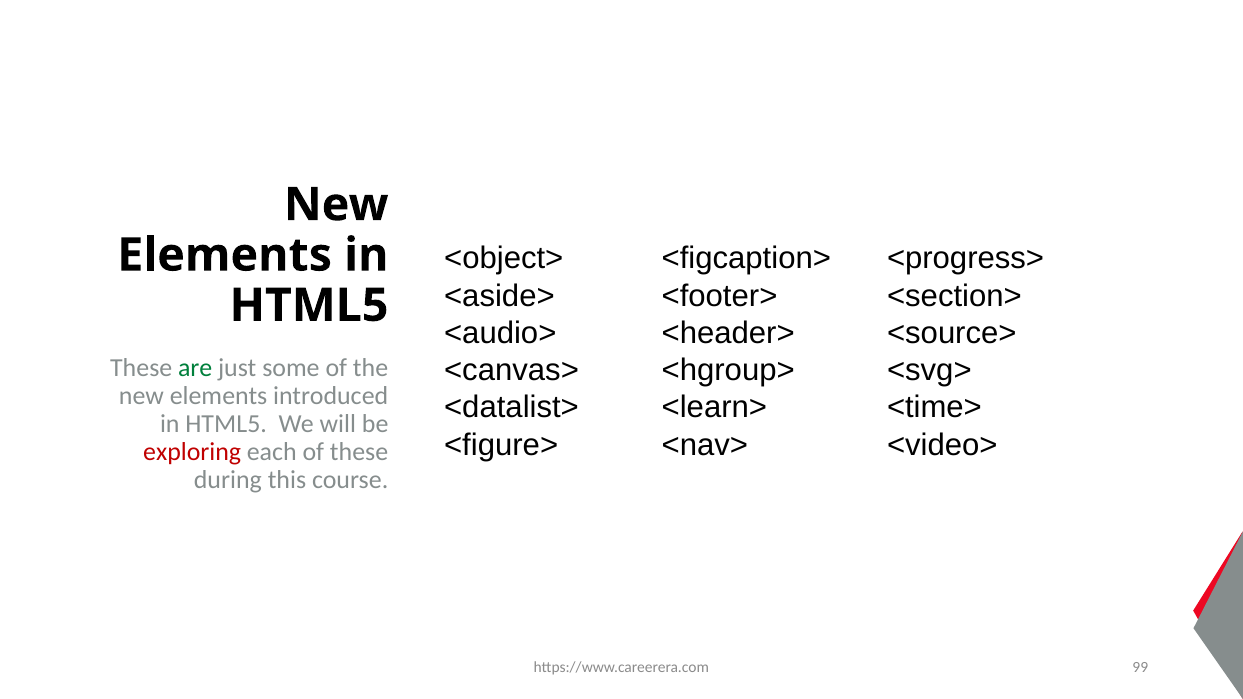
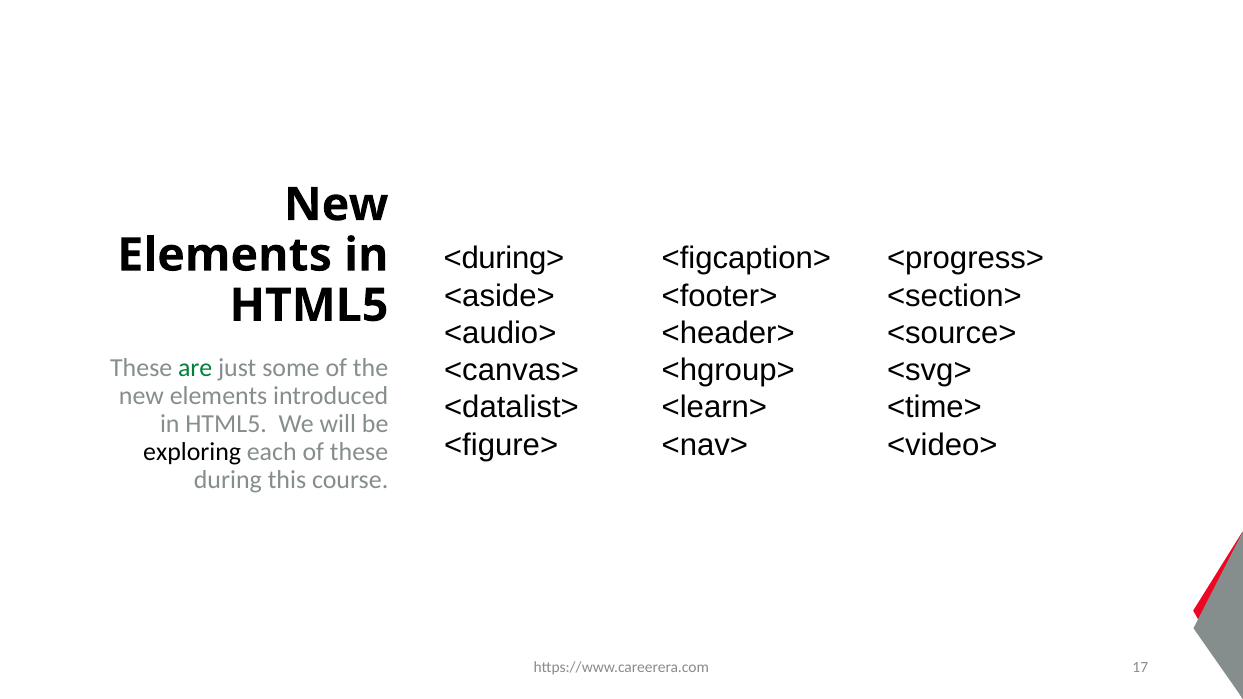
<object>: <object> -> <during> (504, 259)
exploring colour: red -> black (192, 452)
99: 99 -> 17 (1140, 668)
